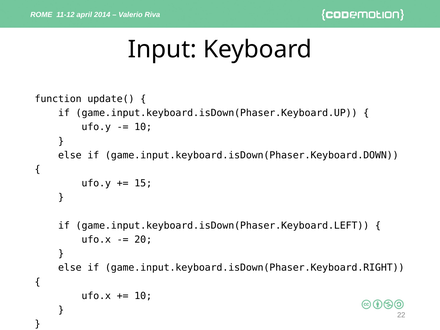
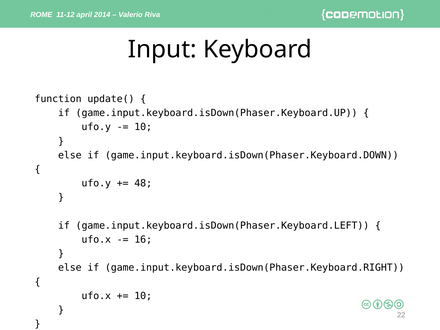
15: 15 -> 48 (143, 183)
20: 20 -> 16 (143, 240)
